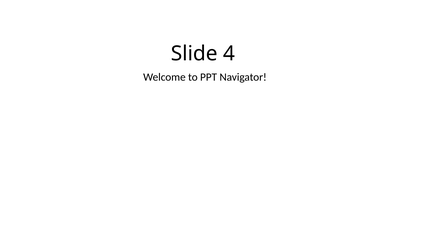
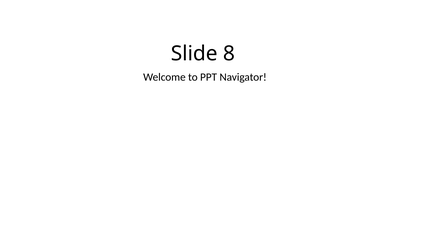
4: 4 -> 8 (229, 54)
